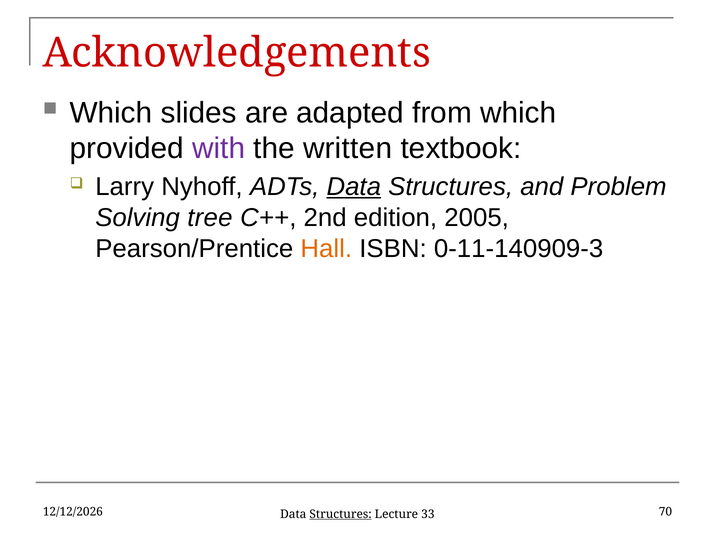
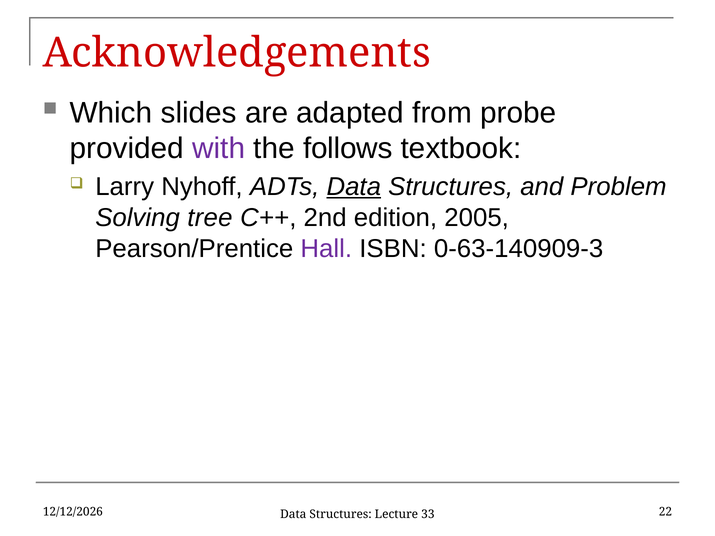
from which: which -> probe (518, 113)
written: written -> follows (348, 149)
Hall colour: orange -> purple (326, 249)
0-11-140909-3: 0-11-140909-3 -> 0-63-140909-3 (519, 249)
70: 70 -> 22 (665, 512)
Structures underline: present -> none (341, 514)
